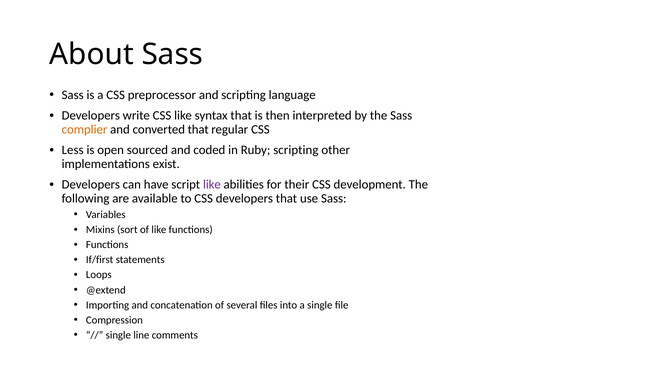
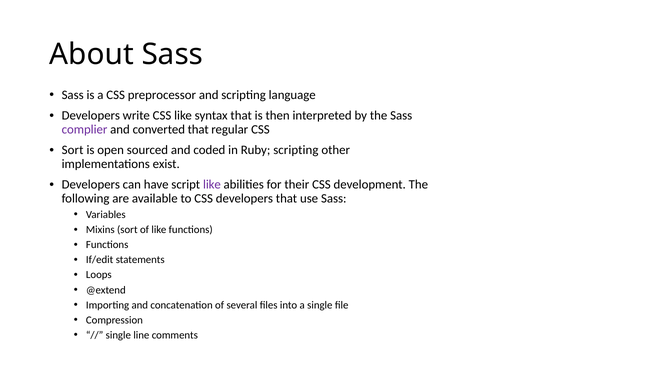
complier colour: orange -> purple (85, 130)
Less: Less -> Sort (73, 150)
If/first: If/first -> If/edit (100, 260)
